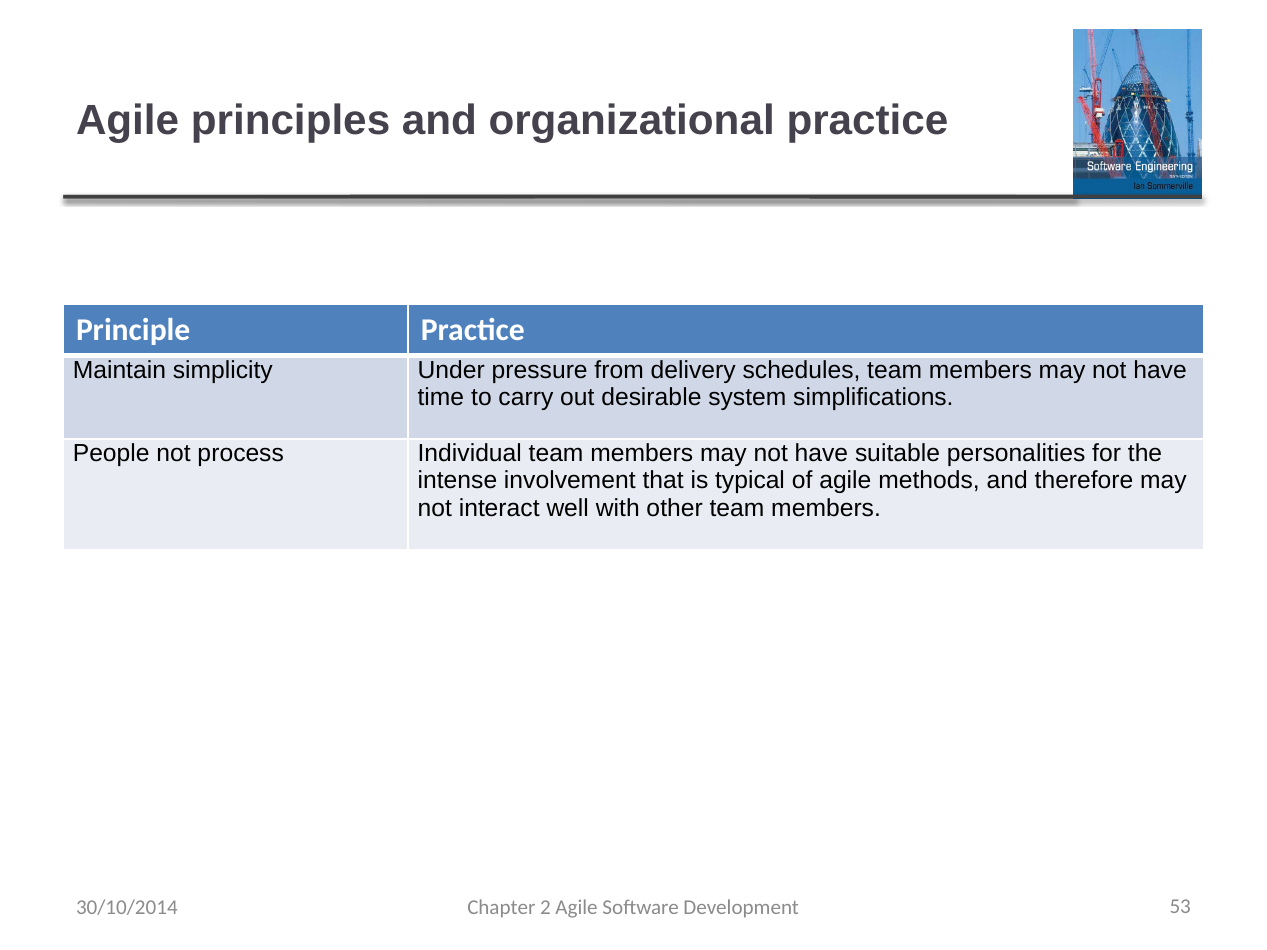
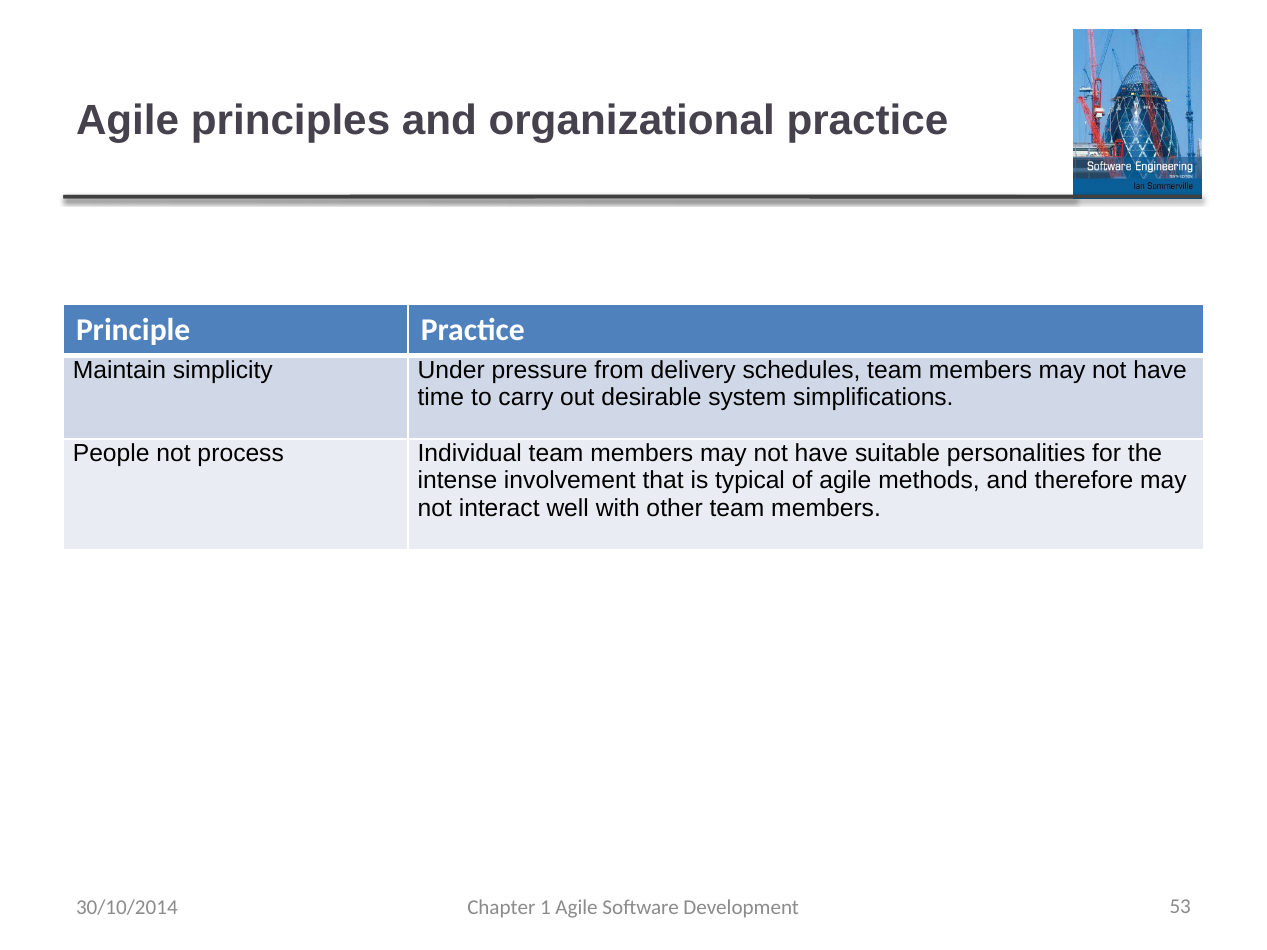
2: 2 -> 1 (545, 907)
